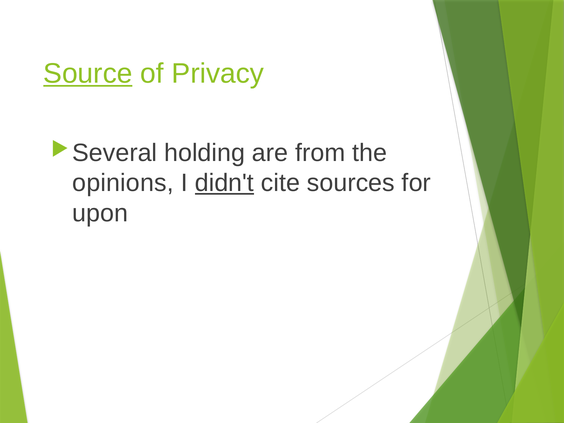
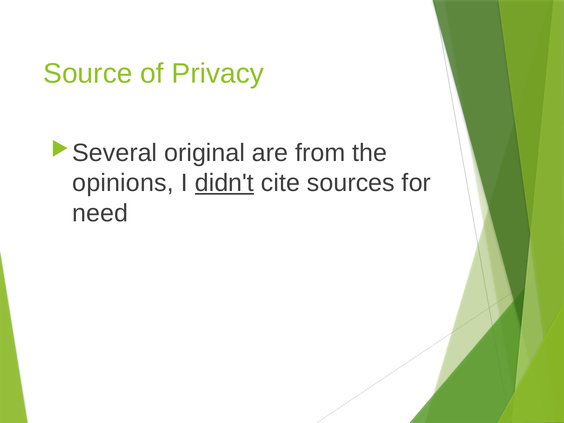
Source underline: present -> none (88, 74)
holding: holding -> original (205, 153)
upon: upon -> need (100, 213)
